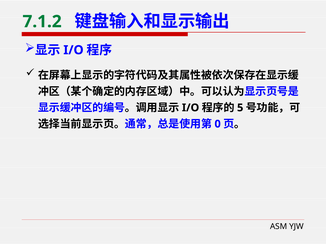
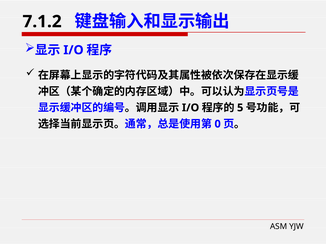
7.1.2 colour: green -> black (42, 22)
